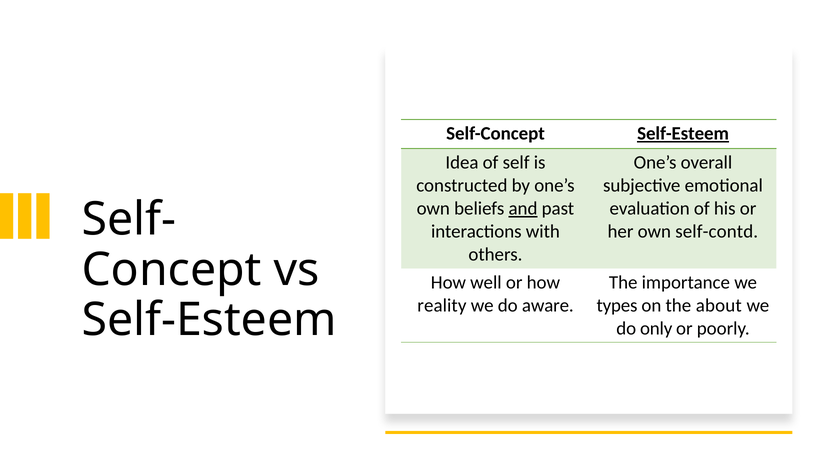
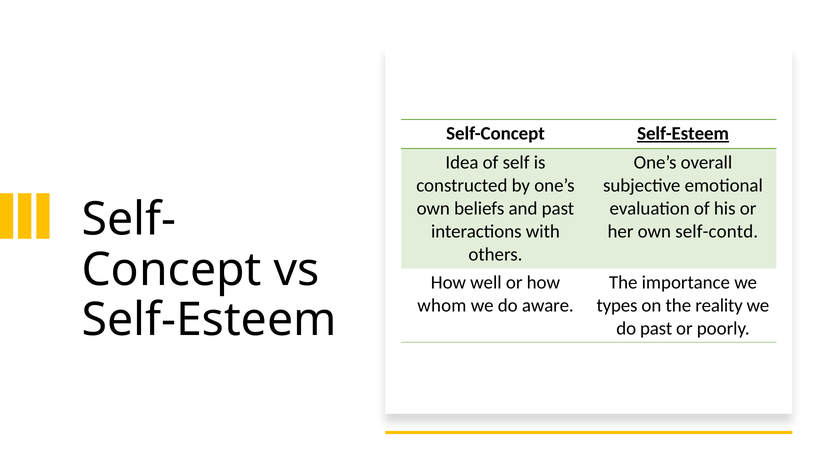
and underline: present -> none (523, 208)
reality: reality -> whom (442, 305)
about: about -> reality (719, 305)
do only: only -> past (656, 328)
